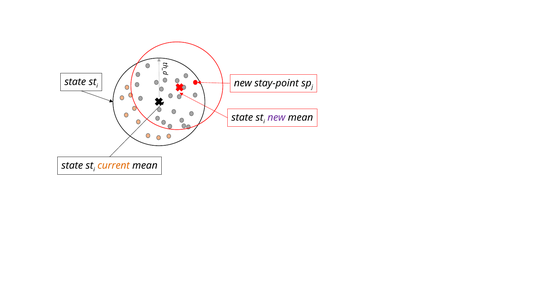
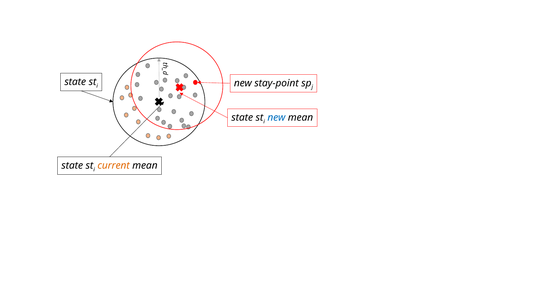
new colour: purple -> blue (276, 118)
